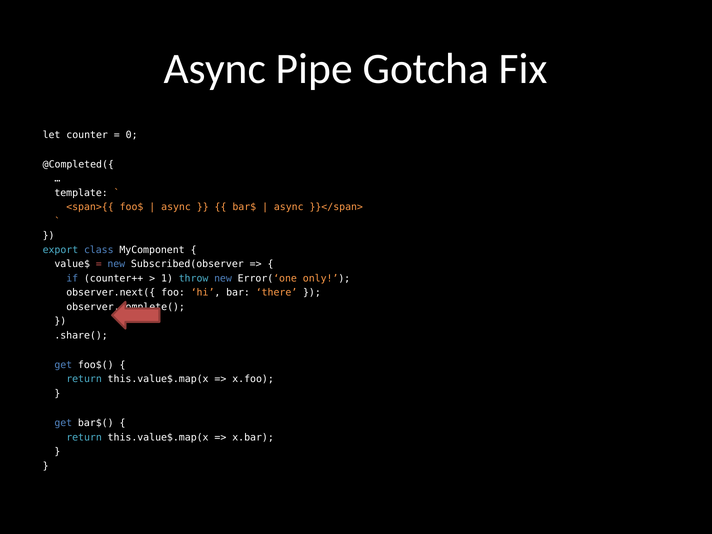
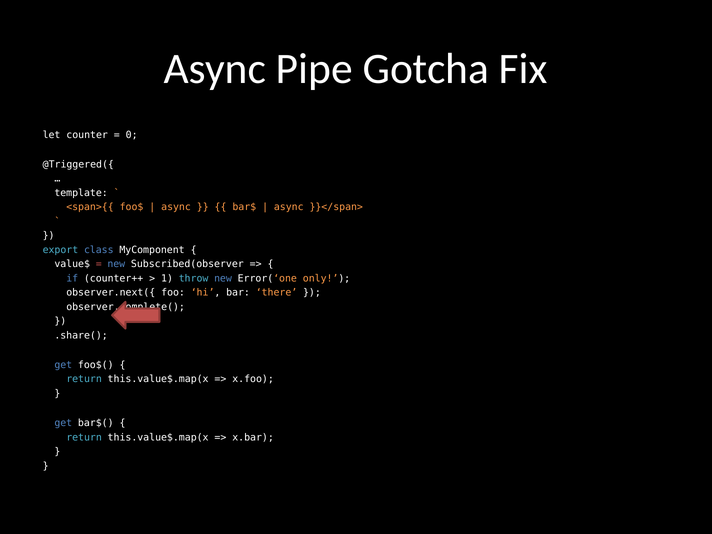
@Completed({: @Completed({ -> @Triggered({ (78, 164)
